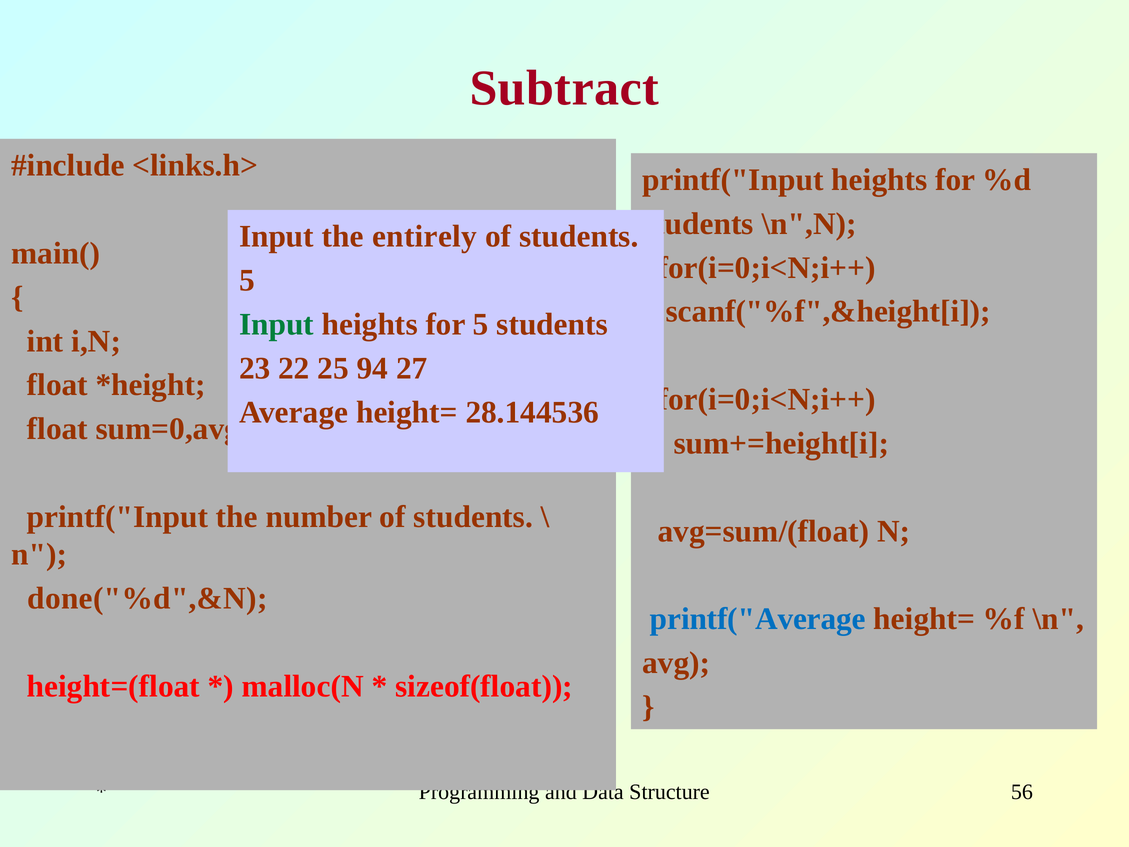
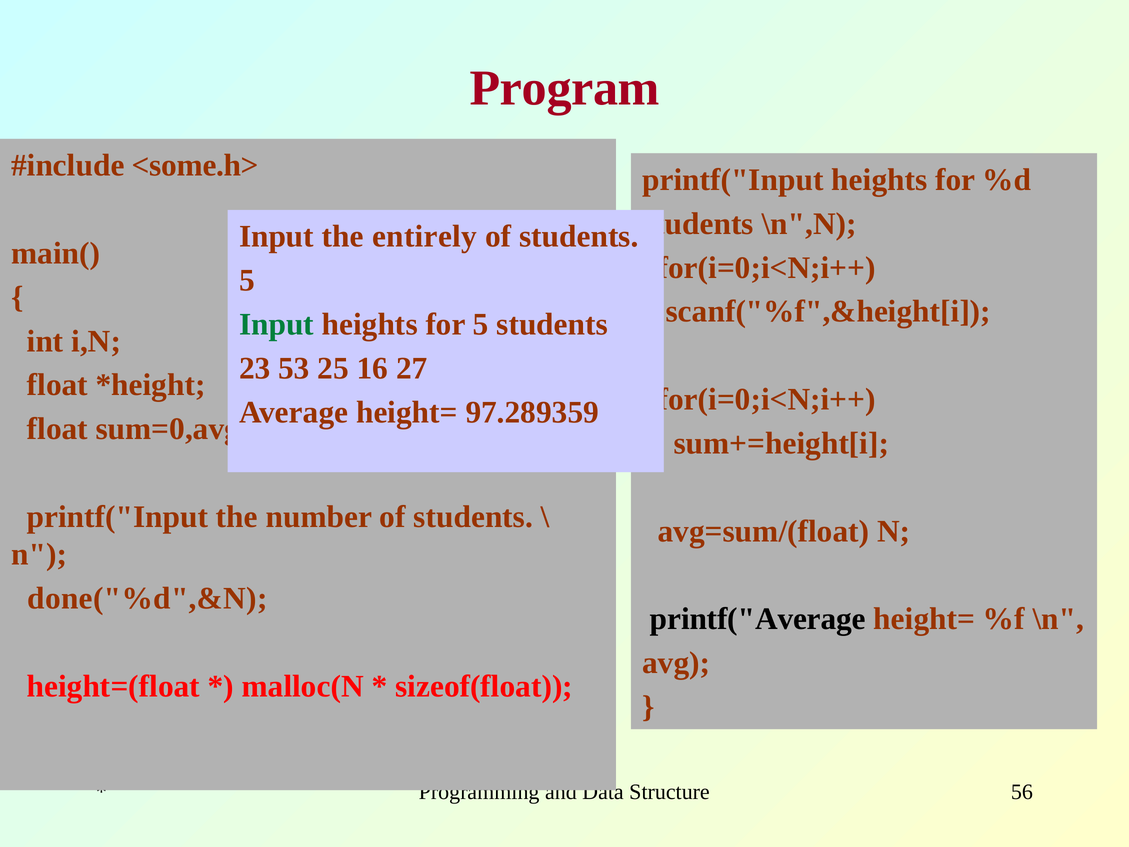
Subtract: Subtract -> Program (565, 88)
<links.h>: <links.h> -> <some.h> (195, 165)
22: 22 -> 53 (294, 368)
94: 94 -> 16 (372, 368)
28.144536: 28.144536 -> 97.289359 (532, 412)
printf("Average colour: blue -> black (758, 619)
